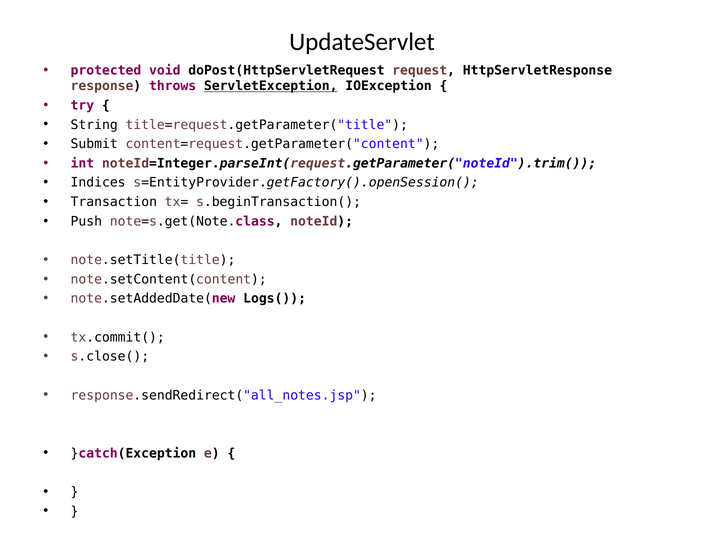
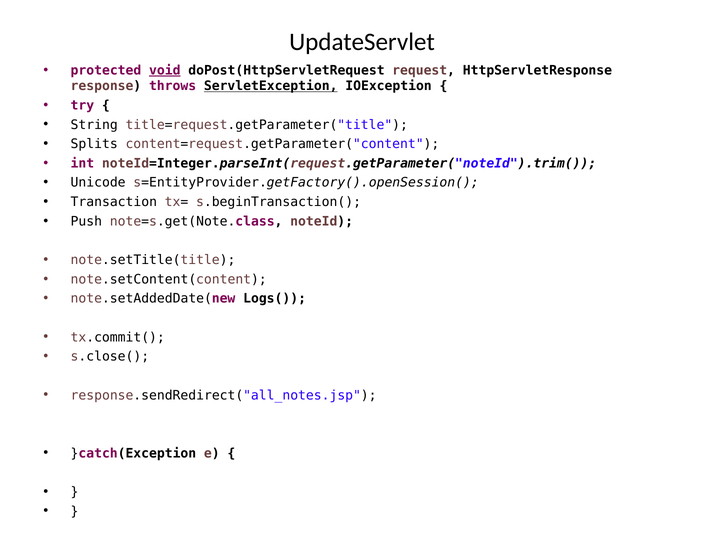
void underline: none -> present (165, 70)
Submit: Submit -> Splits (94, 144)
Indices: Indices -> Unicode (98, 183)
